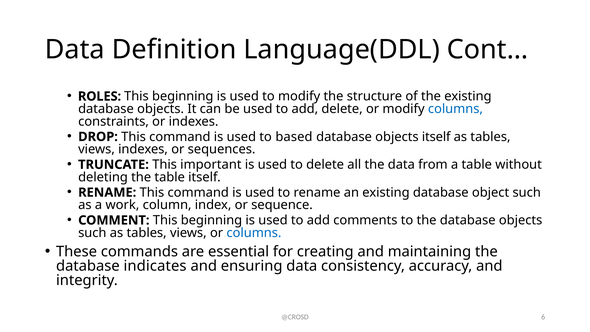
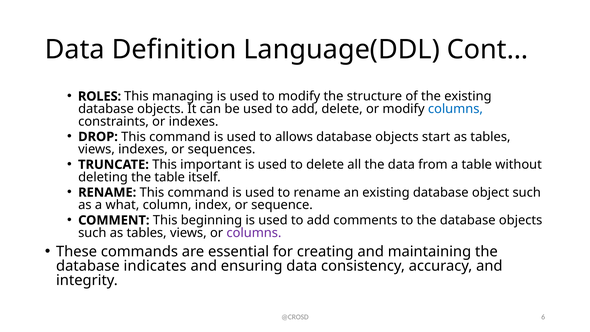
beginning: beginning -> managing (183, 96)
based: based -> allows (294, 137)
objects itself: itself -> start (436, 137)
work: work -> what (122, 205)
columns colour: blue -> purple (254, 233)
